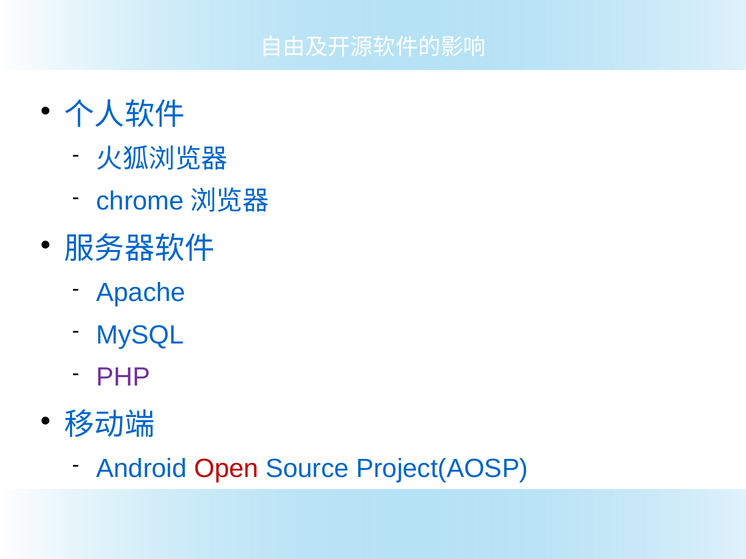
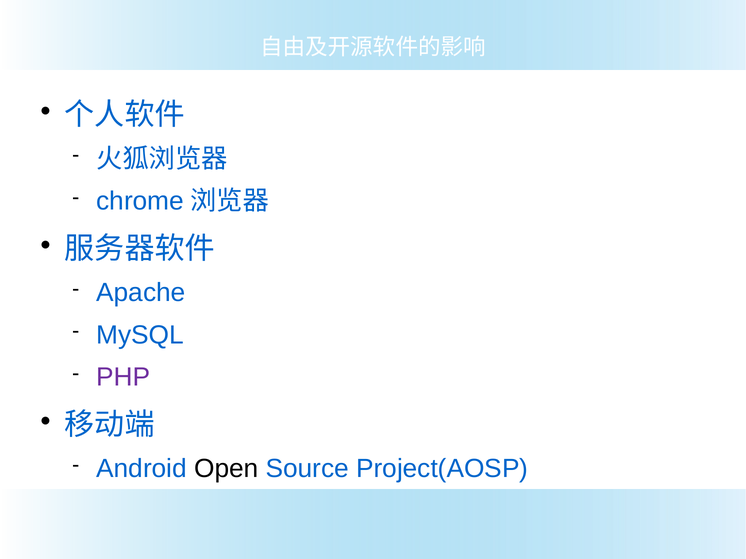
Open colour: red -> black (226, 469)
